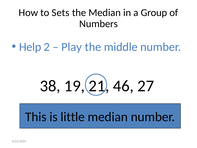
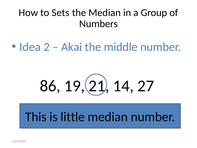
Help: Help -> Idea (30, 47)
Play: Play -> Akai (72, 47)
38: 38 -> 86 (50, 86)
46: 46 -> 14 (123, 86)
